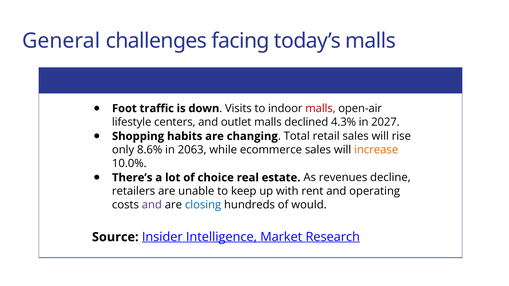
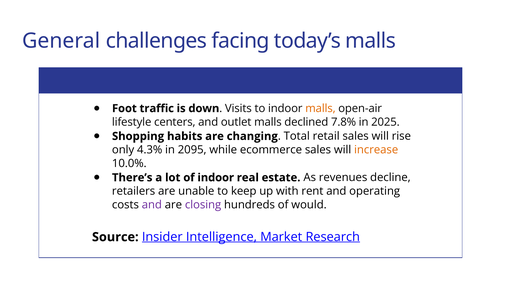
malls colour: red -> orange (320, 109)
4.3%: 4.3% -> 7.8% (344, 122)
2027: 2027 -> 2025 (385, 122)
8.6%: 8.6% -> 4.3% (150, 150)
2063: 2063 -> 2095 (192, 150)
of choice: choice -> indoor (216, 178)
closing colour: blue -> purple (203, 205)
